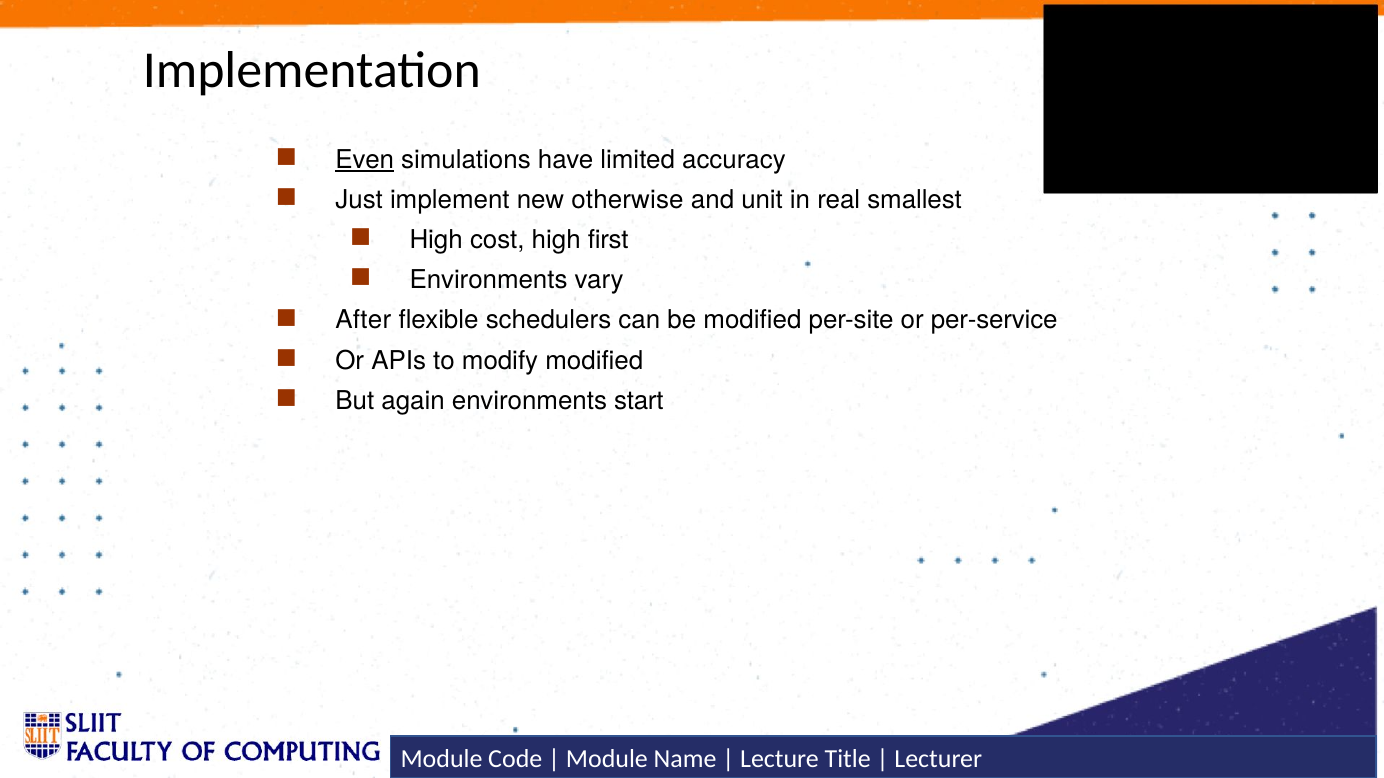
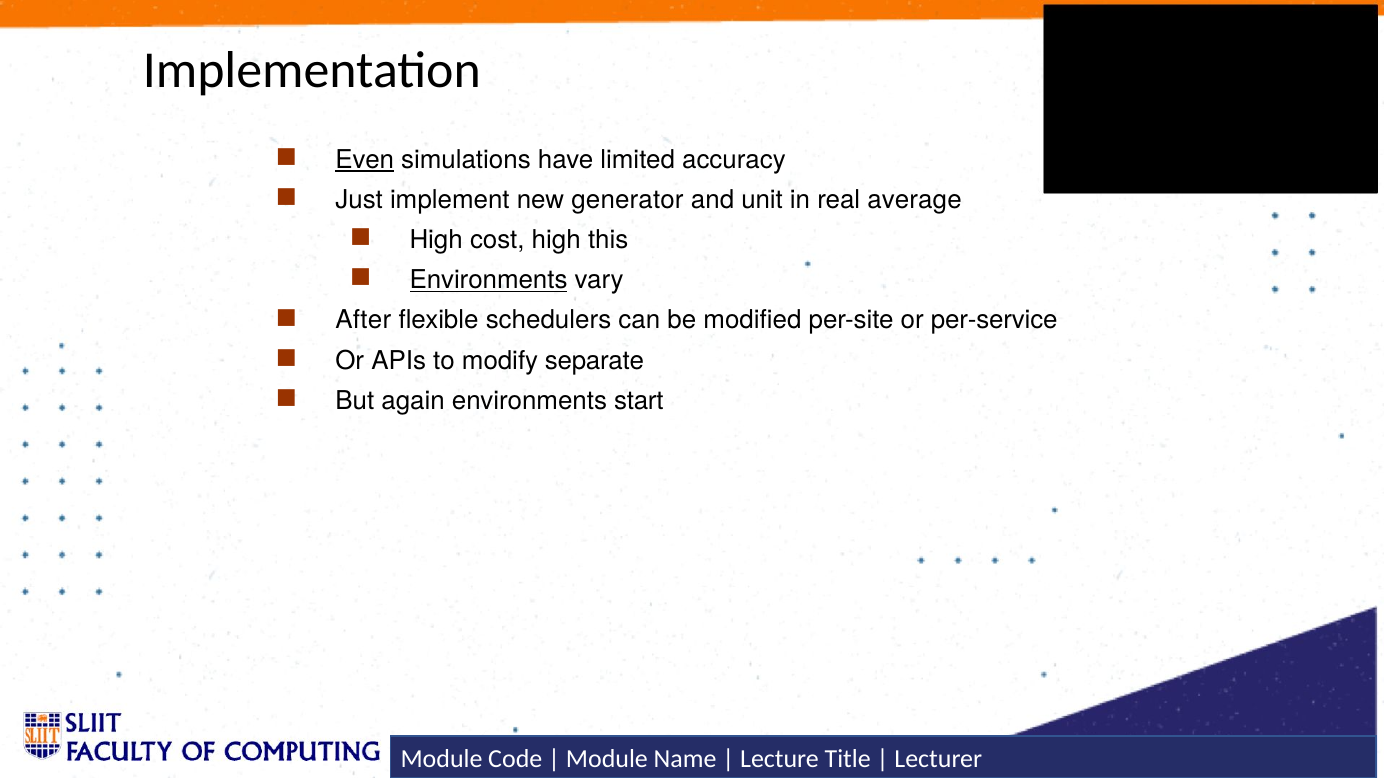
otherwise: otherwise -> generator (627, 200)
smallest: smallest -> average (915, 200)
first: first -> this (608, 240)
Environments underline: none -> present (488, 280)
modify modified: modified -> separate (594, 361)
